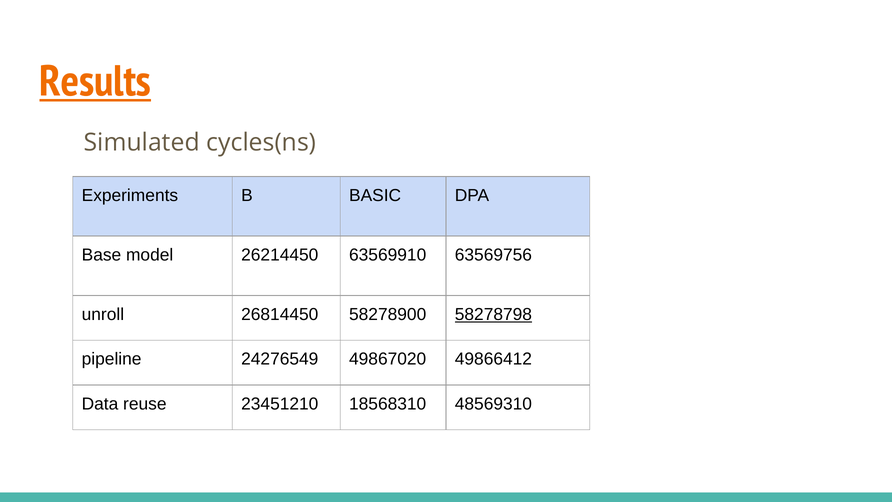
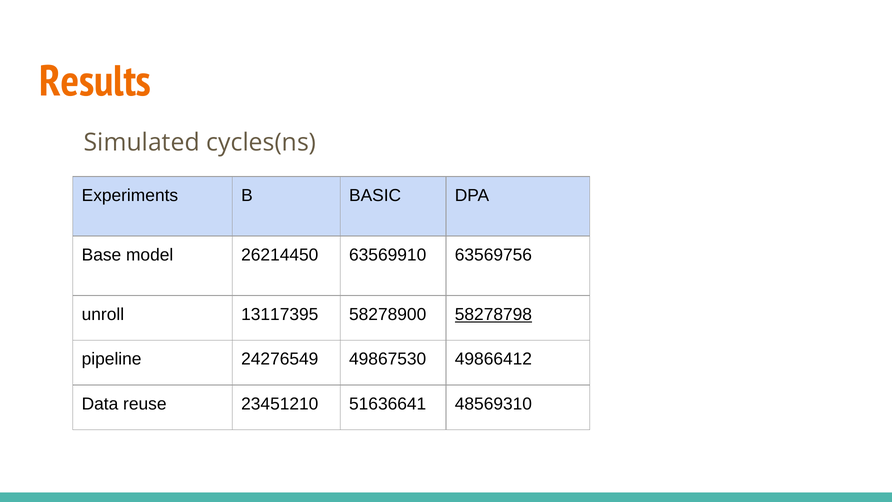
Results underline: present -> none (95, 81)
26814450: 26814450 -> 13117395 (280, 314)
49867020: 49867020 -> 49867530 (388, 359)
18568310: 18568310 -> 51636641 (388, 404)
